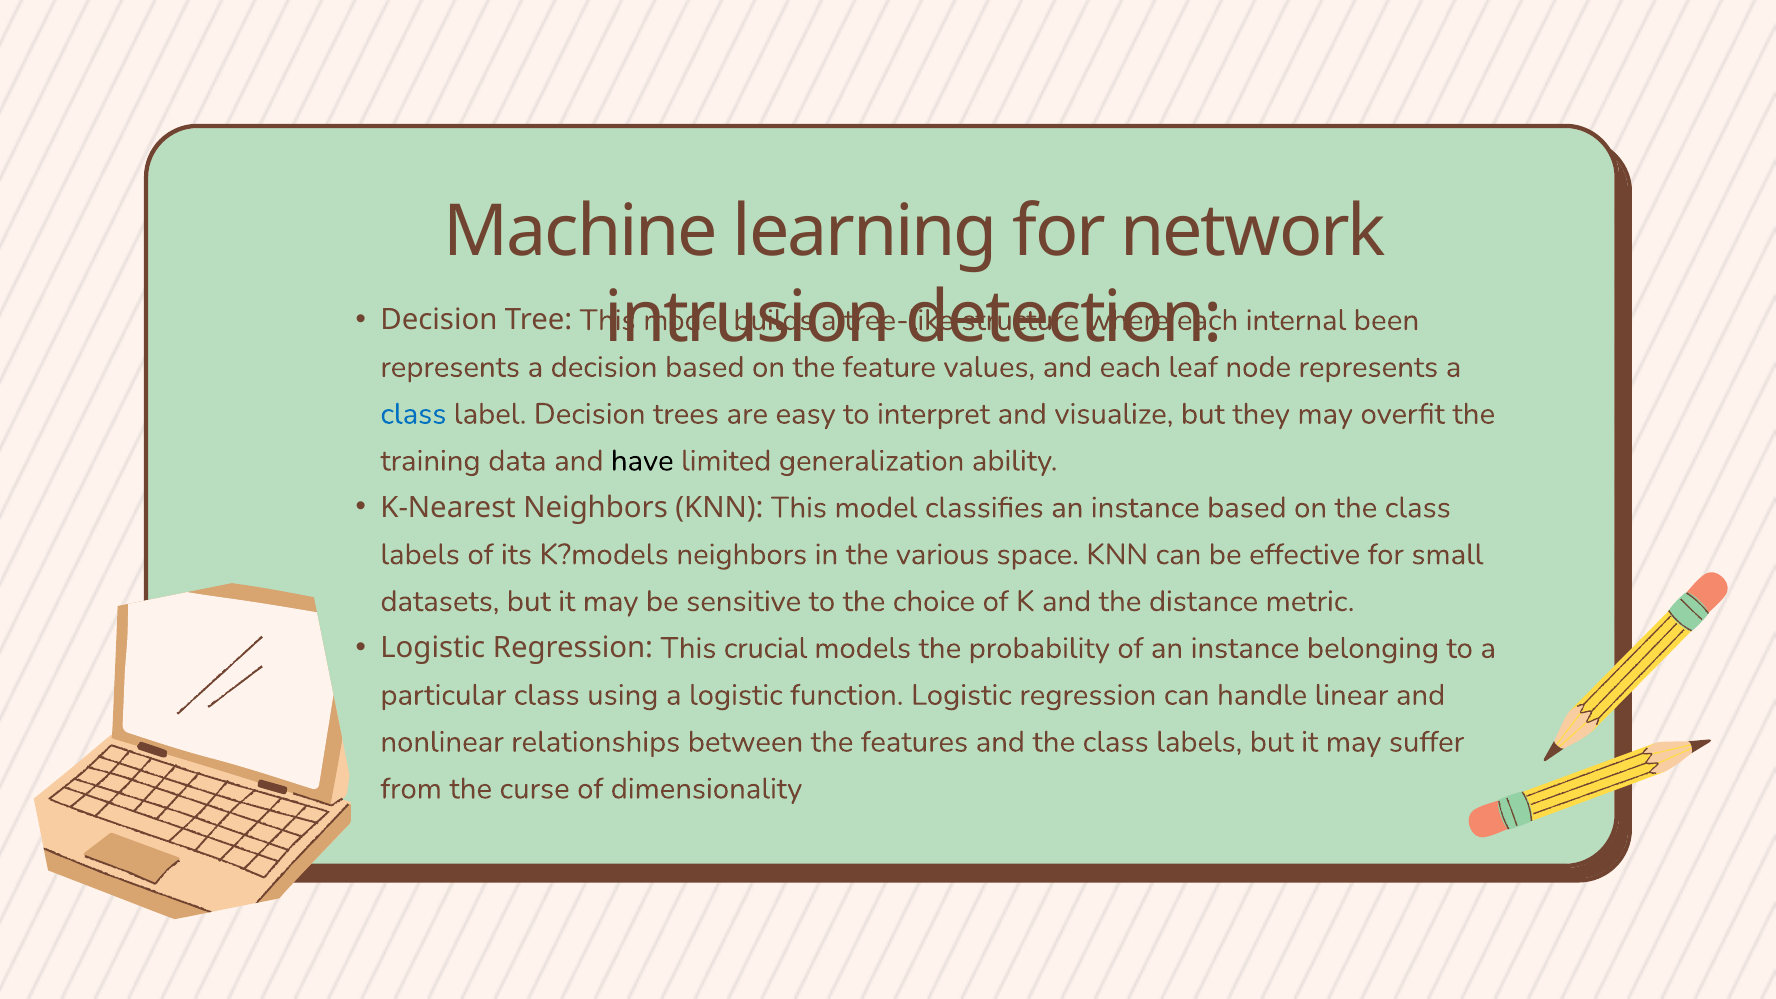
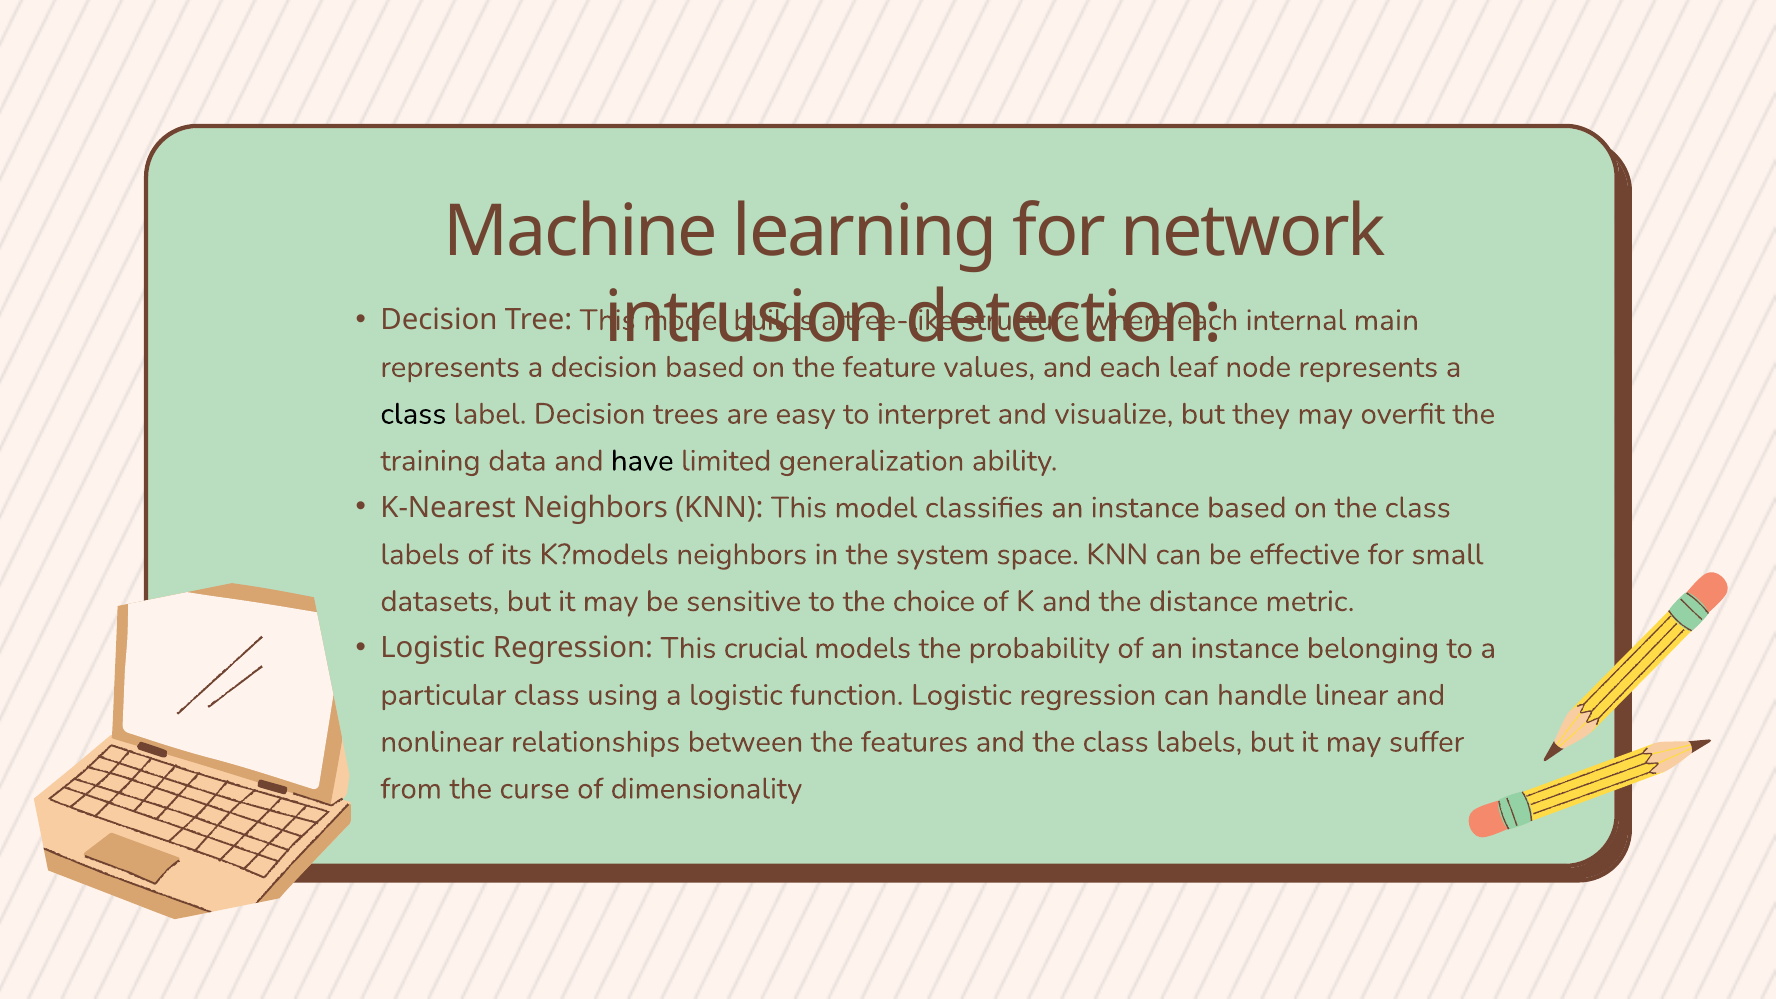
been: been -> main (1386, 320)
class colour: blue -> black (413, 414)
various: various -> system (943, 555)
